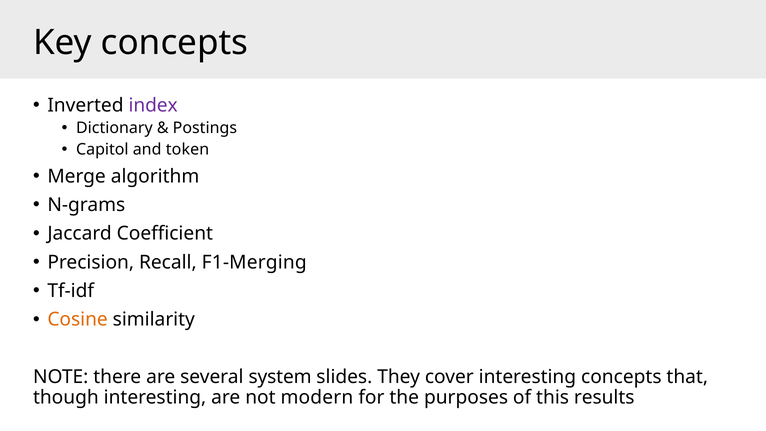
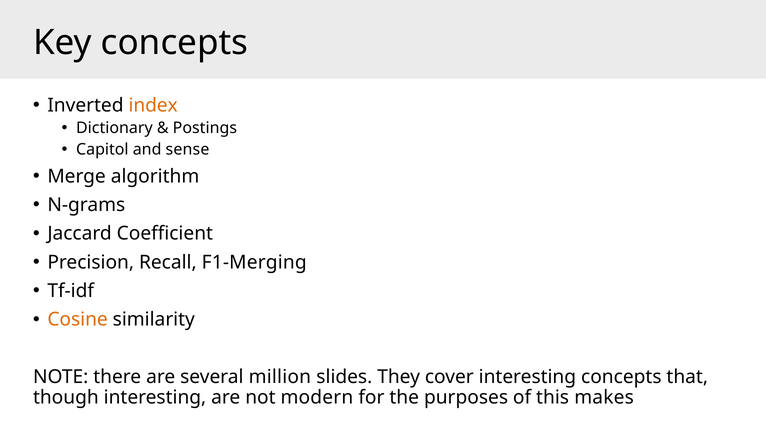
index colour: purple -> orange (153, 105)
token: token -> sense (188, 149)
system: system -> million (280, 377)
results: results -> makes (604, 398)
